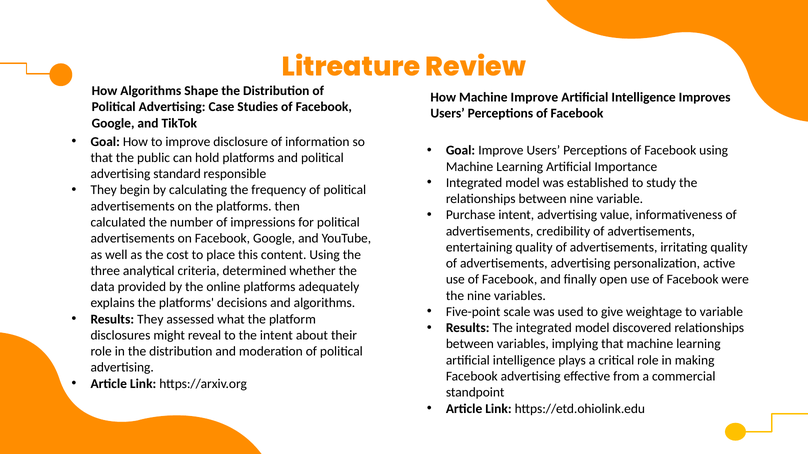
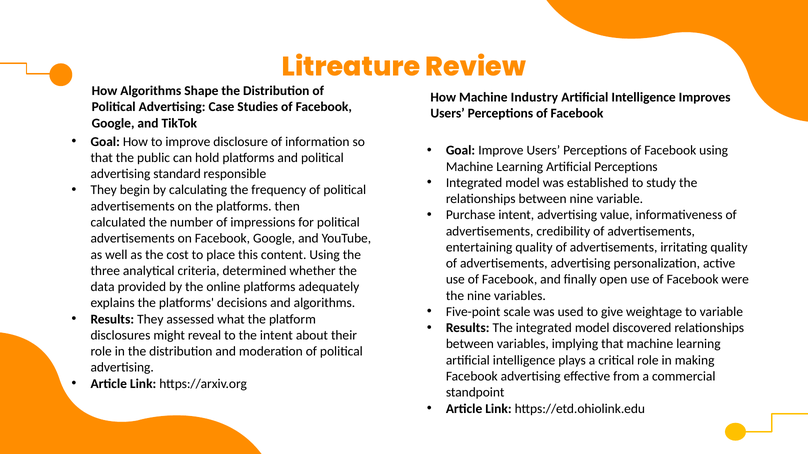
Machine Improve: Improve -> Industry (534, 97)
Artificial Importance: Importance -> Perceptions (626, 167)
